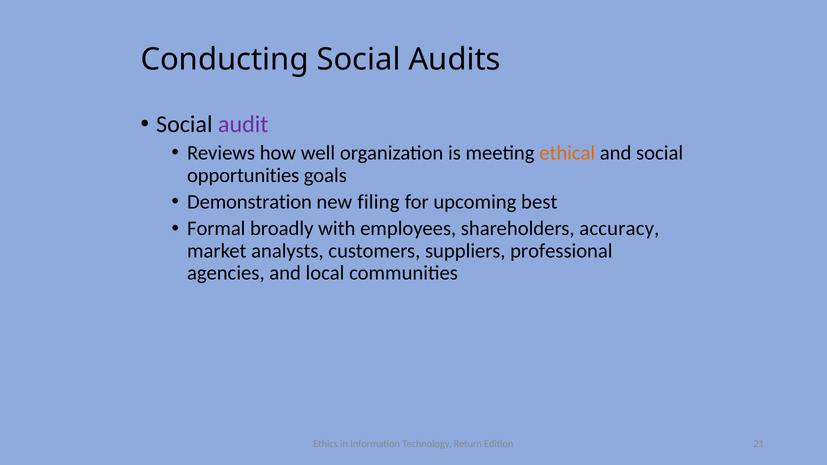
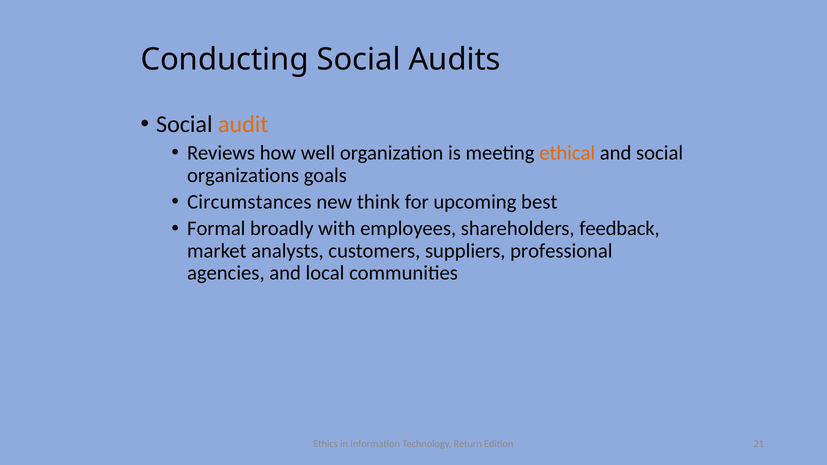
audit colour: purple -> orange (243, 125)
opportunities: opportunities -> organizations (243, 175)
Demonstration: Demonstration -> Circumstances (249, 202)
filing: filing -> think (379, 202)
accuracy: accuracy -> feedback (620, 229)
